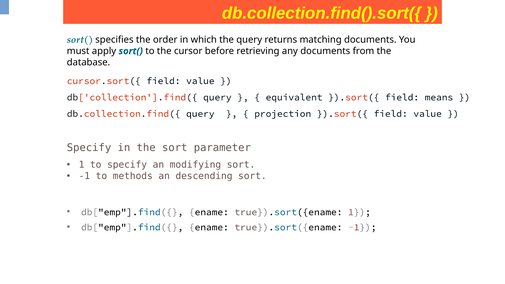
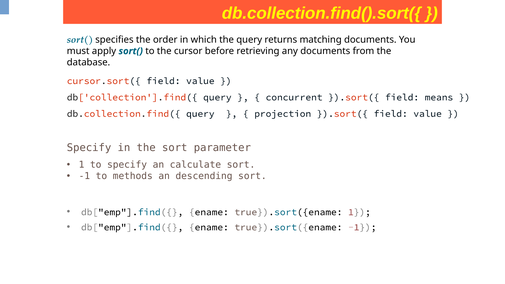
equivalent: equivalent -> concurrent (294, 97)
modifying: modifying -> calculate (195, 165)
